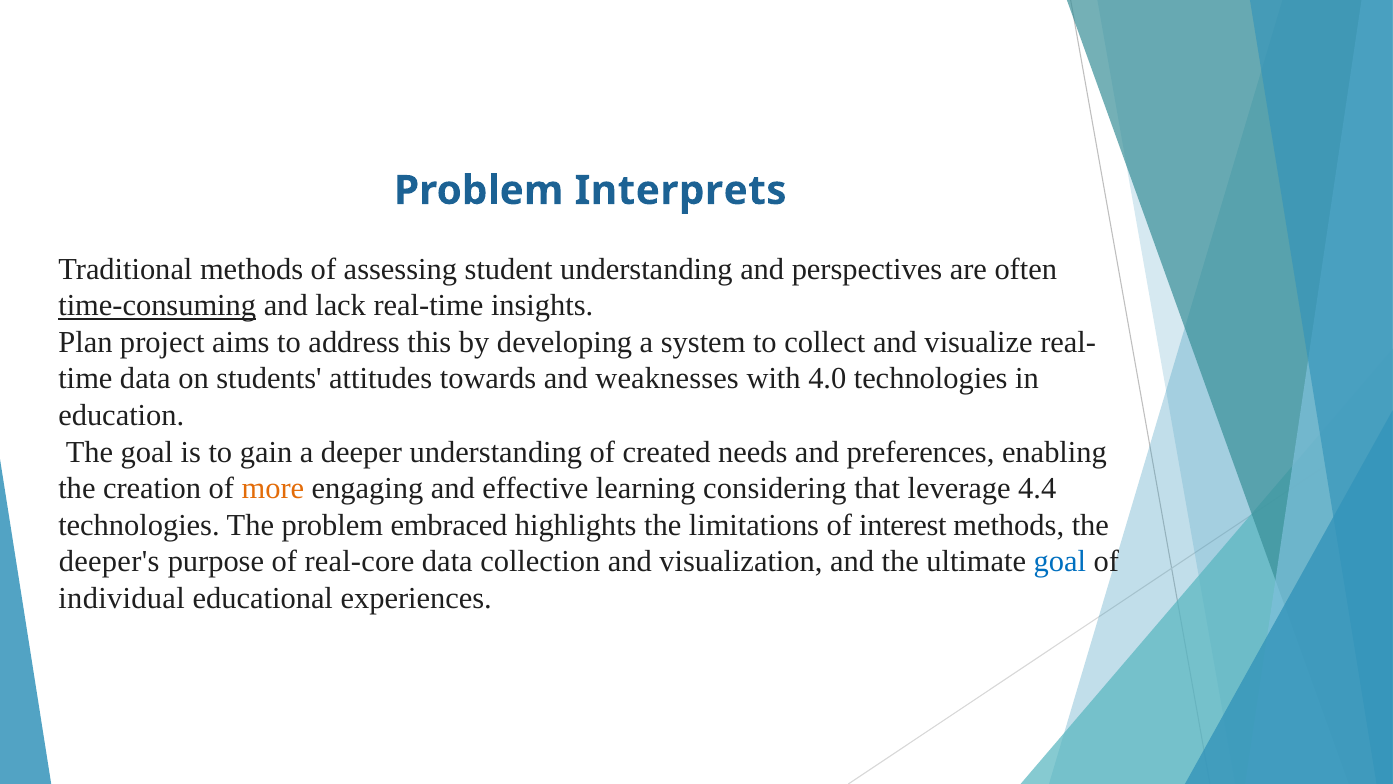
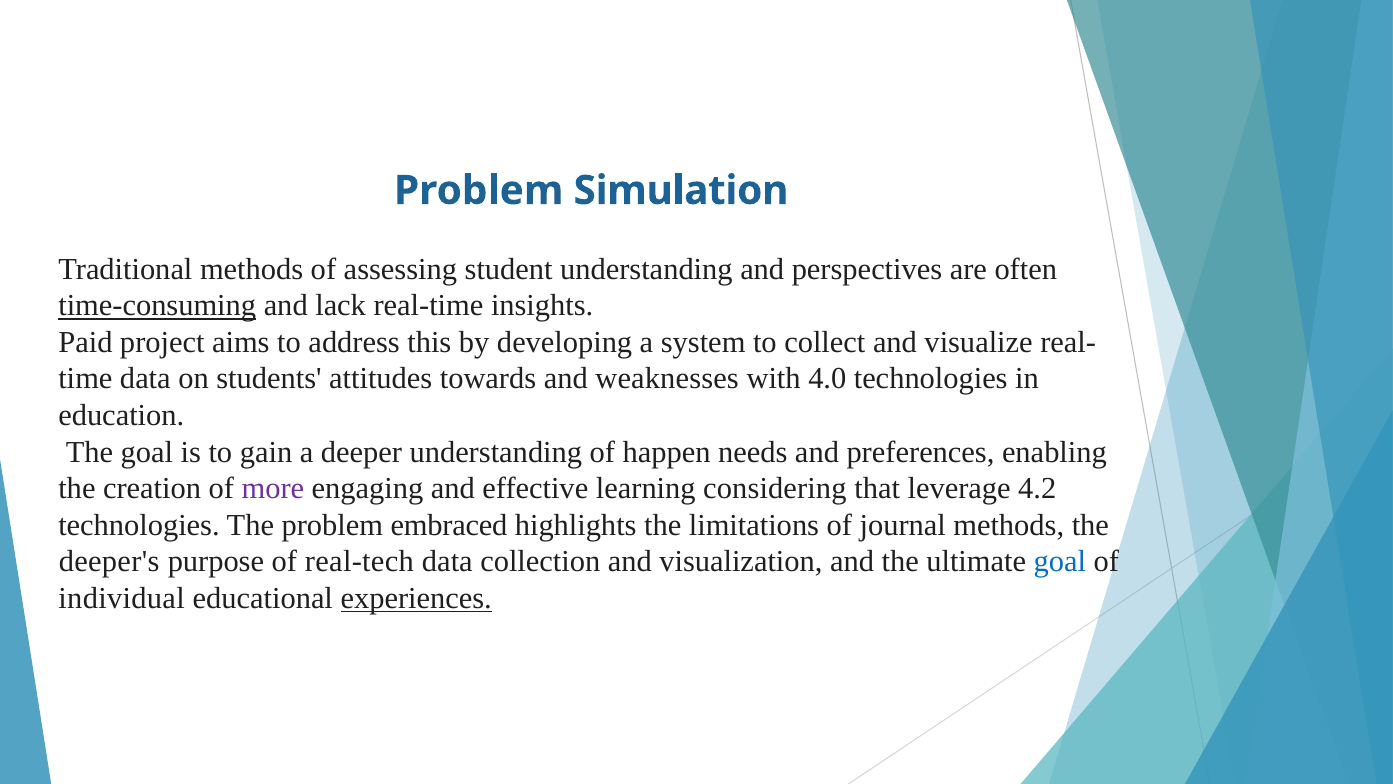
Interprets: Interprets -> Simulation (681, 190)
Plan: Plan -> Paid (85, 342)
created: created -> happen (667, 452)
more colour: orange -> purple (273, 488)
4.4: 4.4 -> 4.2 (1037, 488)
interest: interest -> journal (903, 525)
real-core: real-core -> real-tech (359, 562)
experiences underline: none -> present (416, 598)
